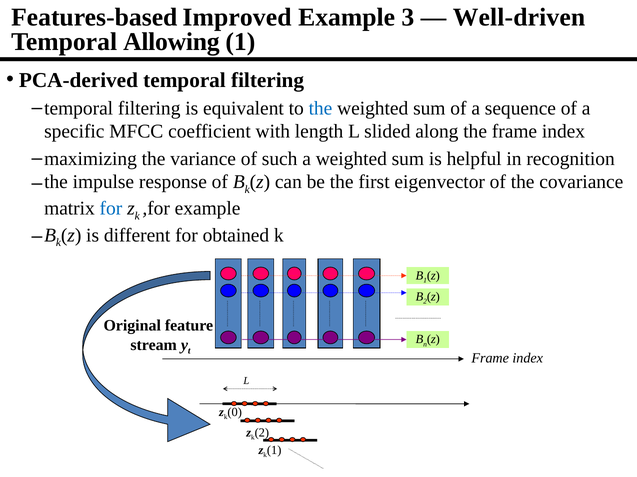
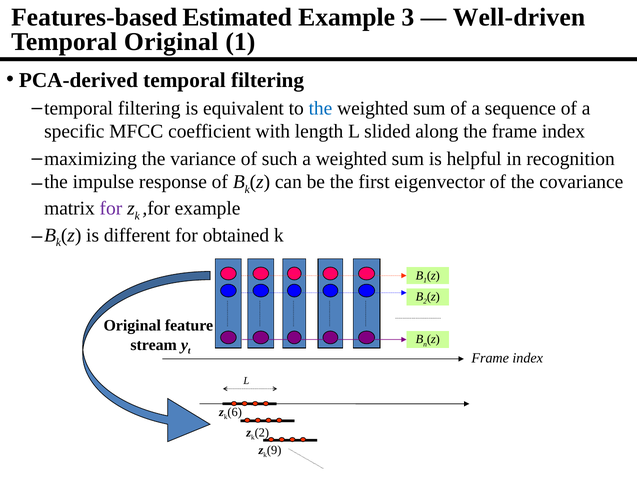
Improved: Improved -> Estimated (237, 17)
Temporal Allowing: Allowing -> Original (171, 42)
for colour: blue -> purple (111, 209)
0: 0 -> 6 (235, 413)
k 1: 1 -> 9 (274, 451)
